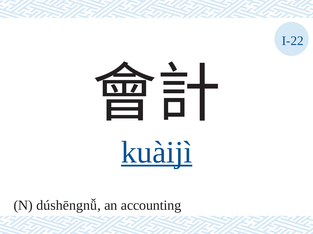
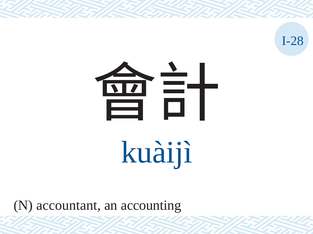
I-22: I-22 -> I-28 (293, 41)
kuàijì underline: present -> none (157, 153)
dúshēngnǚ: dúshēngnǚ -> accountant (69, 206)
